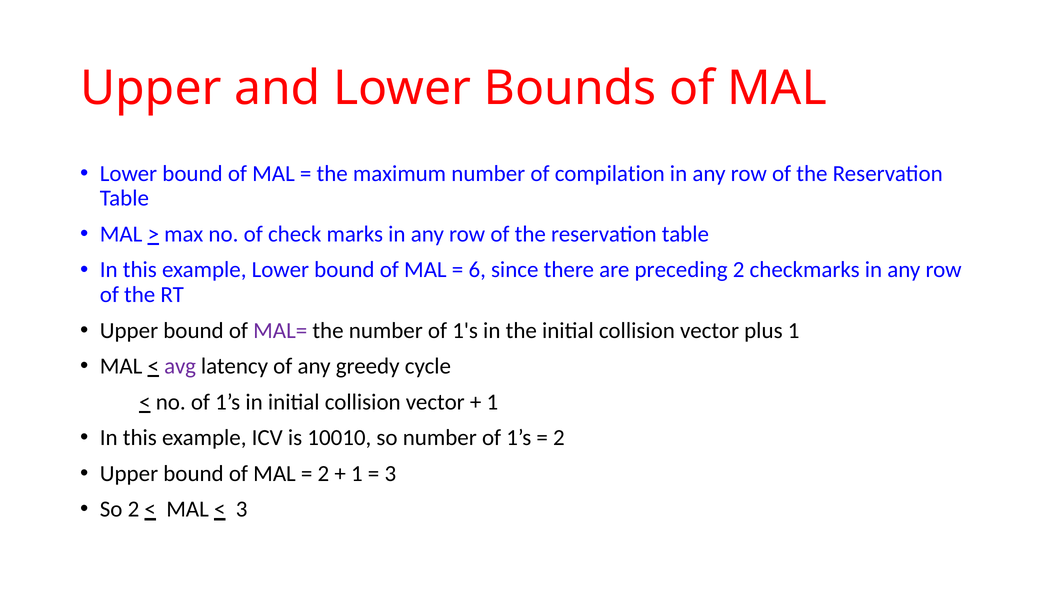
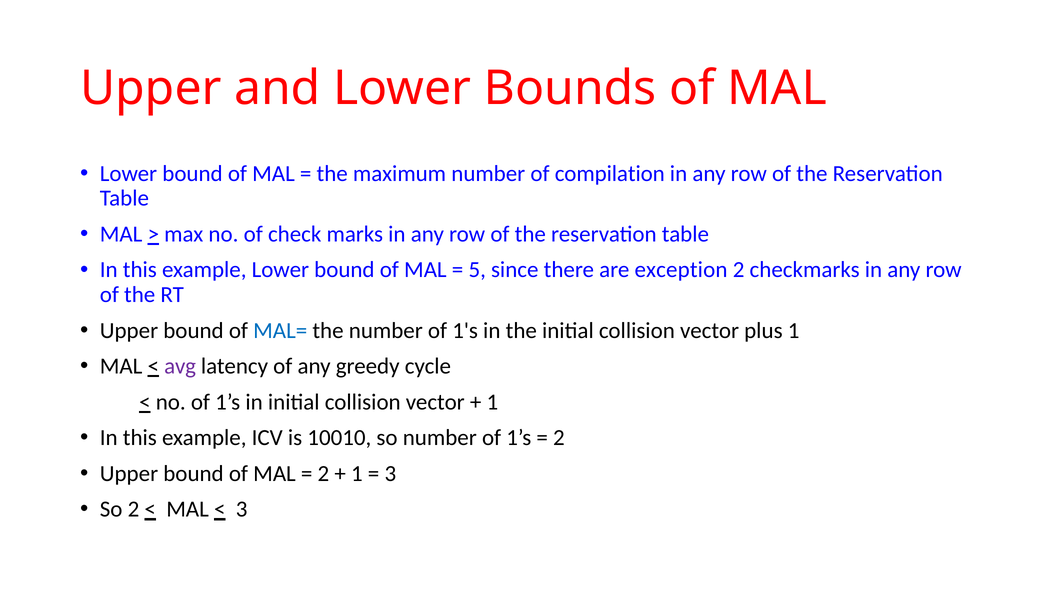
6: 6 -> 5 (477, 270)
preceding: preceding -> exception (681, 270)
MAL= colour: purple -> blue (280, 331)
